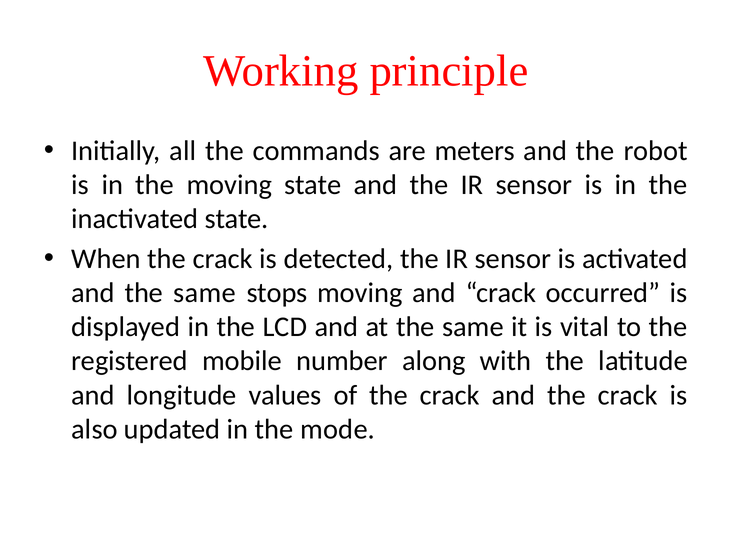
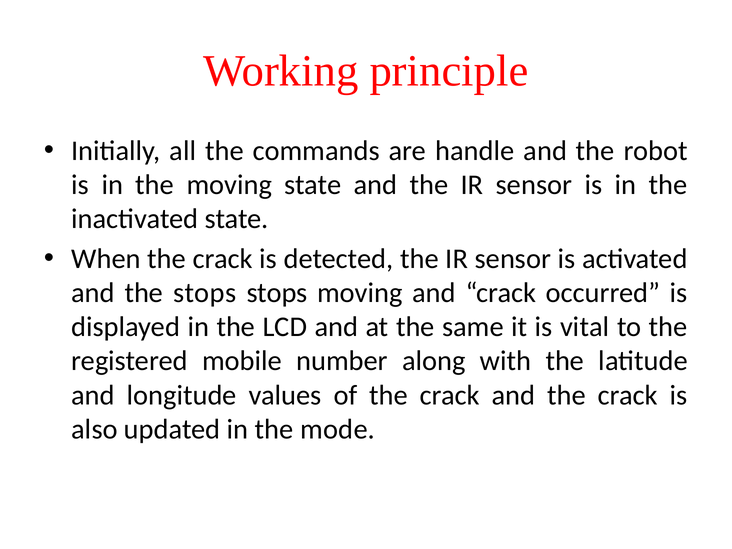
meters: meters -> handle (475, 151)
and the same: same -> stops (205, 293)
